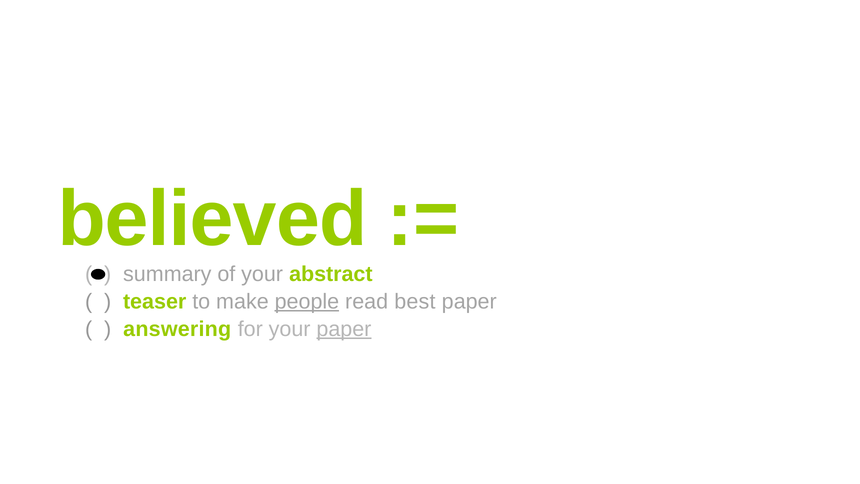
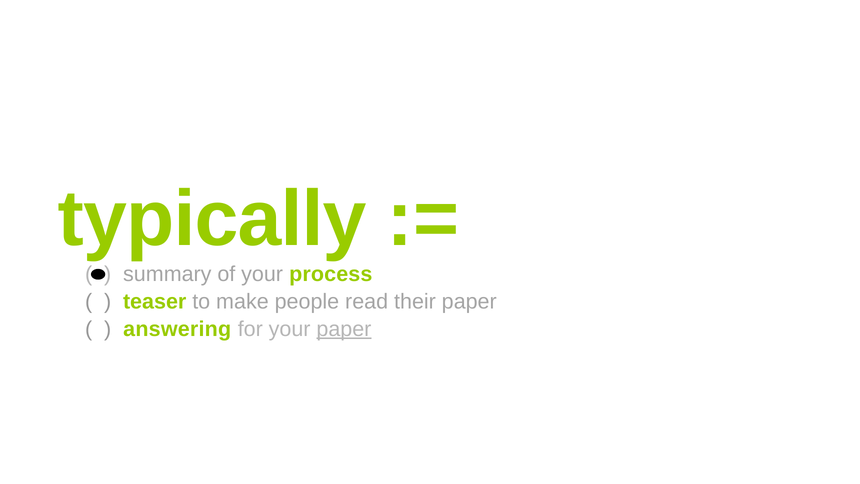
believed: believed -> typically (212, 219)
abstract: abstract -> process (331, 274)
people underline: present -> none (307, 301)
best: best -> their (415, 301)
